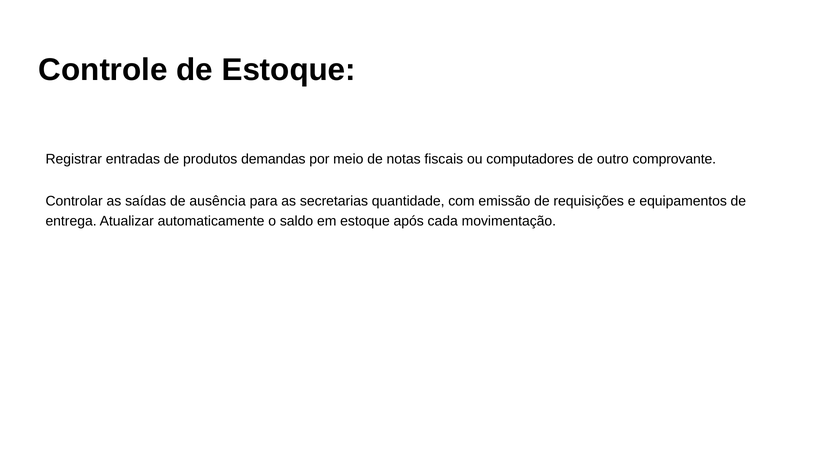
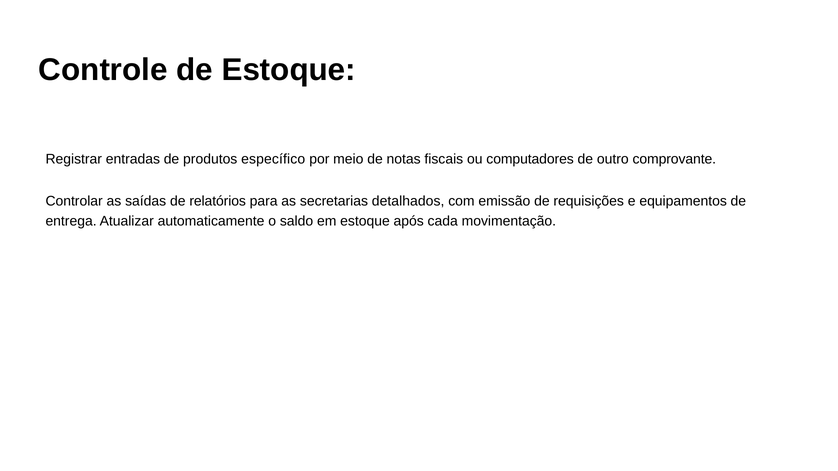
demandas: demandas -> específico (273, 159)
ausência: ausência -> relatórios (218, 201)
quantidade: quantidade -> detalhados (408, 201)
